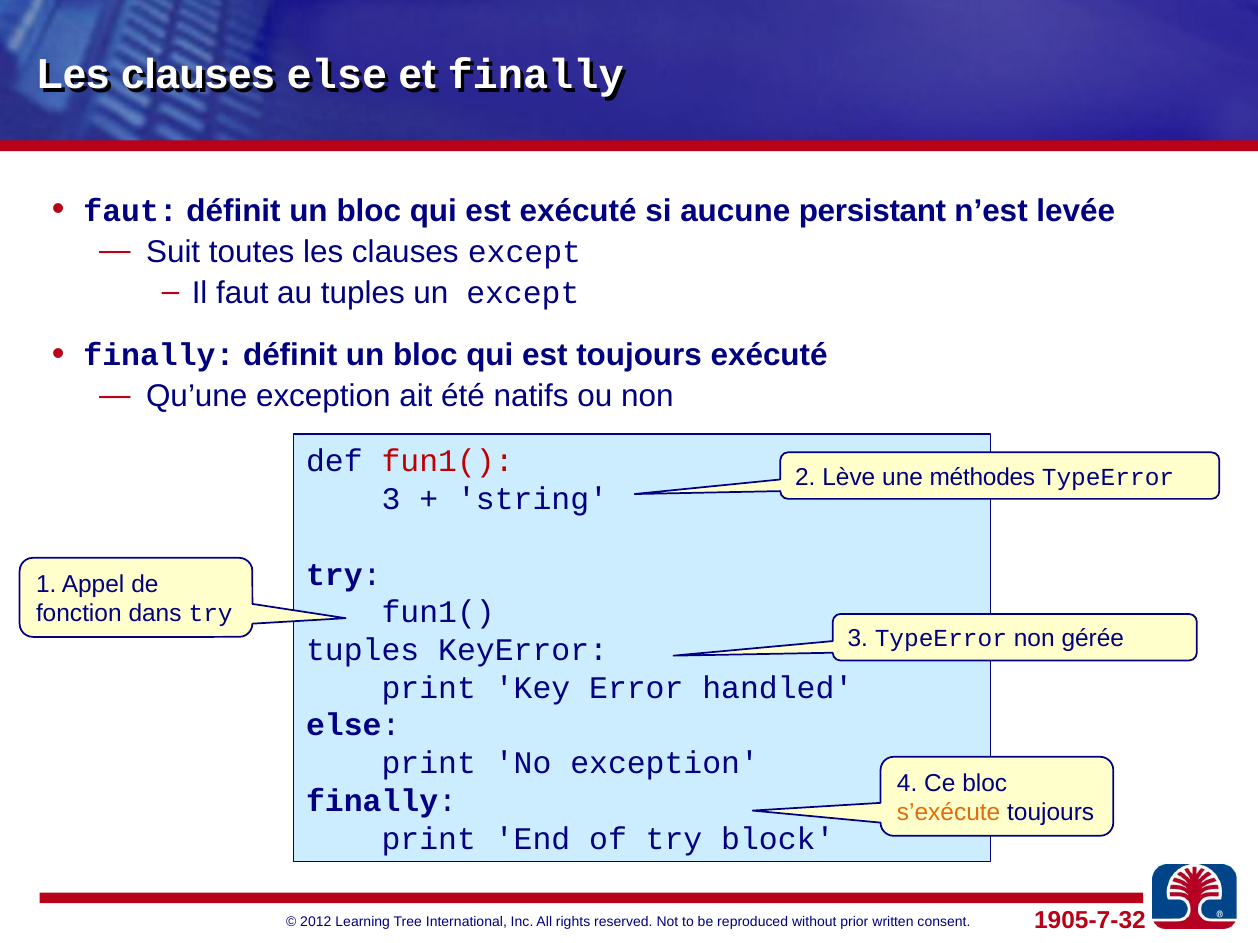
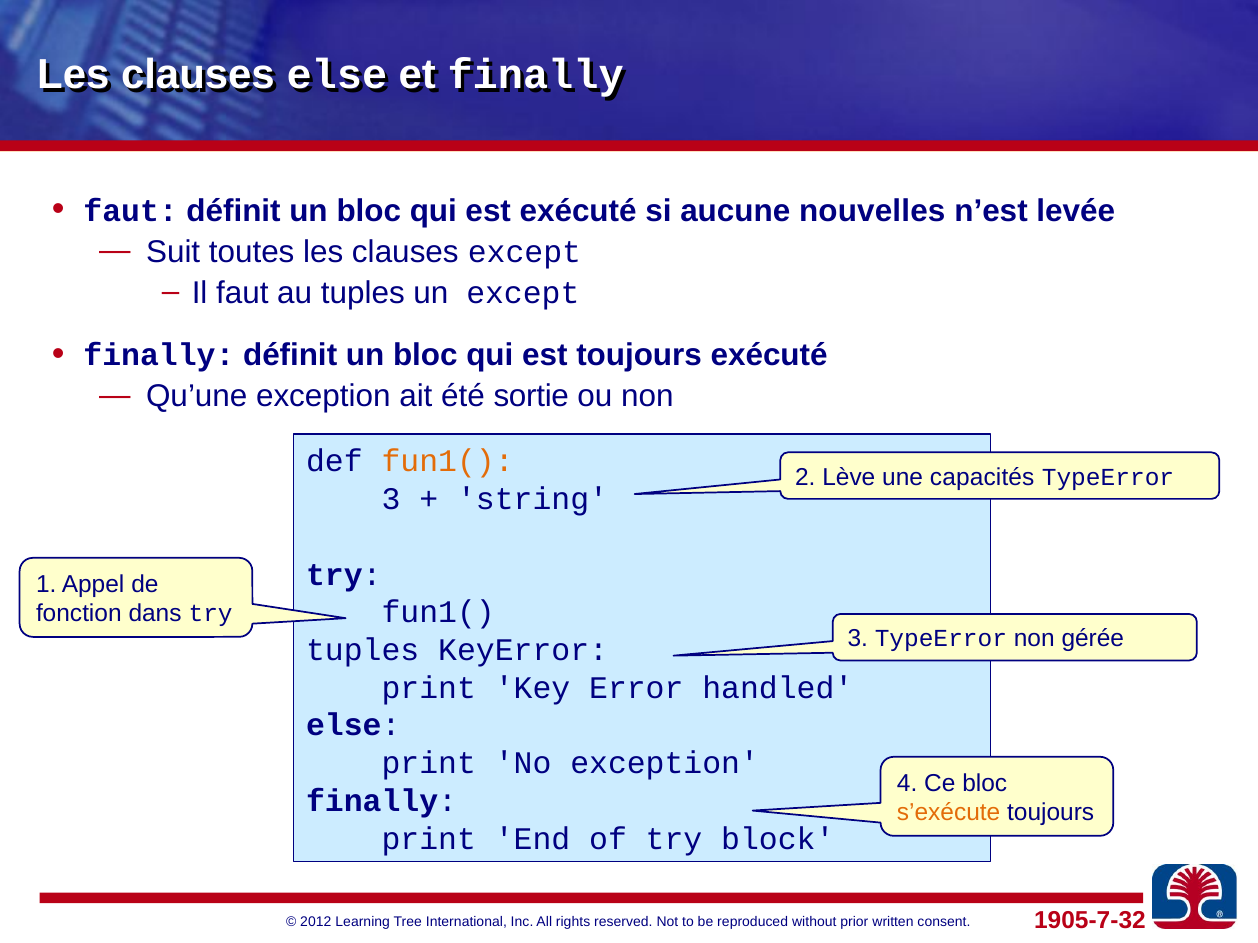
persistant: persistant -> nouvelles (872, 211)
natifs: natifs -> sortie (531, 397)
fun1( colour: red -> orange (448, 462)
méthodes: méthodes -> capacités (982, 477)
